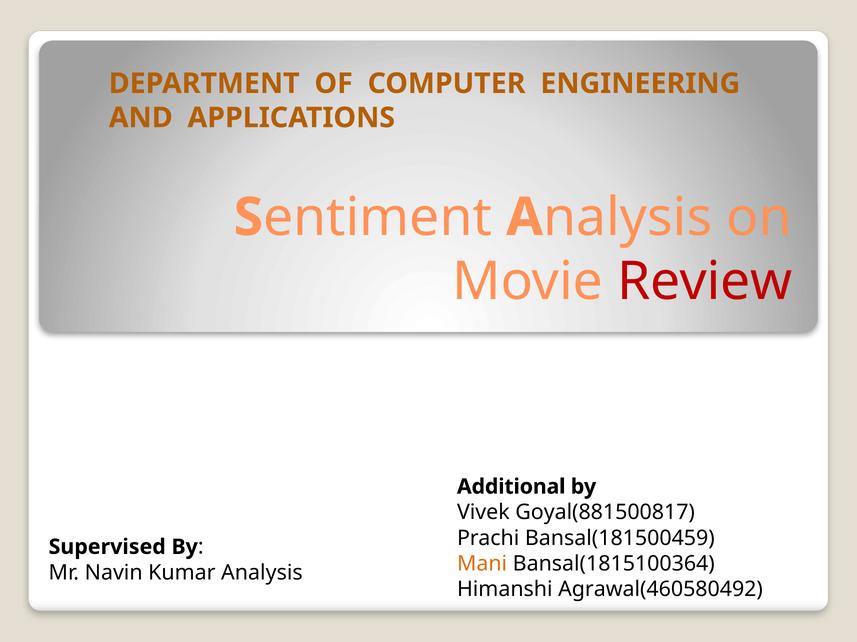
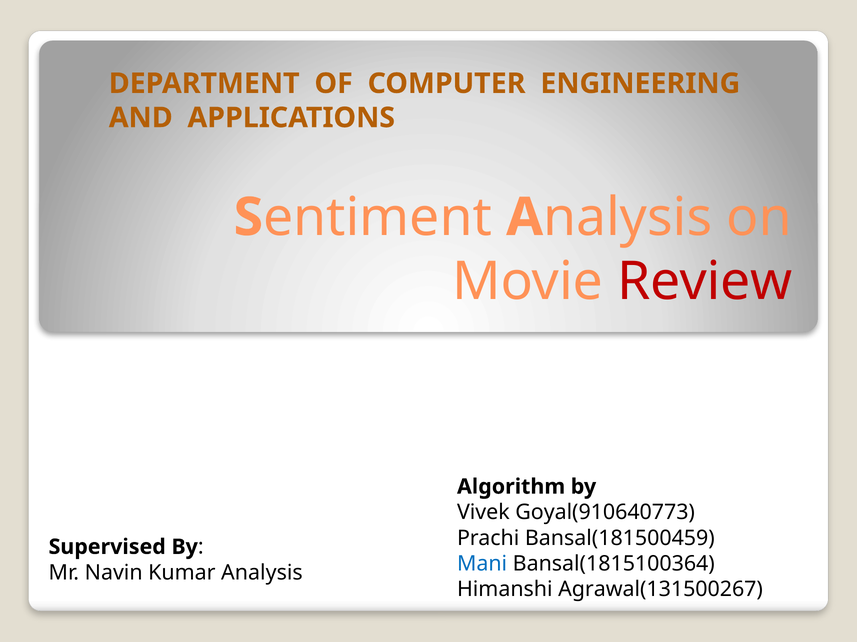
Additional: Additional -> Algorithm (511, 487)
Goyal(881500817: Goyal(881500817 -> Goyal(910640773 (605, 513)
Mani colour: orange -> blue (482, 564)
Agrawal(460580492: Agrawal(460580492 -> Agrawal(131500267 (661, 590)
